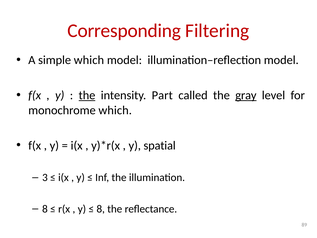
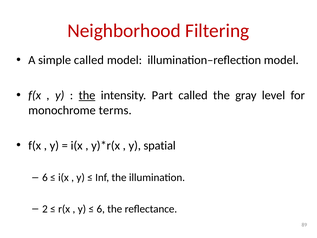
Corresponding: Corresponding -> Neighborhood (124, 31)
simple which: which -> called (89, 60)
gray underline: present -> none (246, 95)
monochrome which: which -> terms (115, 110)
3: 3 -> 6 (45, 177)
8: 8 -> 2 (45, 209)
8: 8 -> 6 (101, 209)
